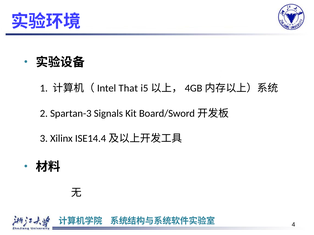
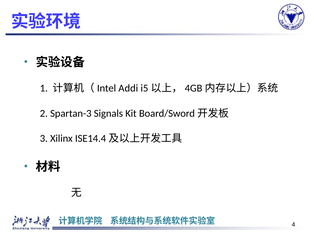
That: That -> Addi (128, 88)
